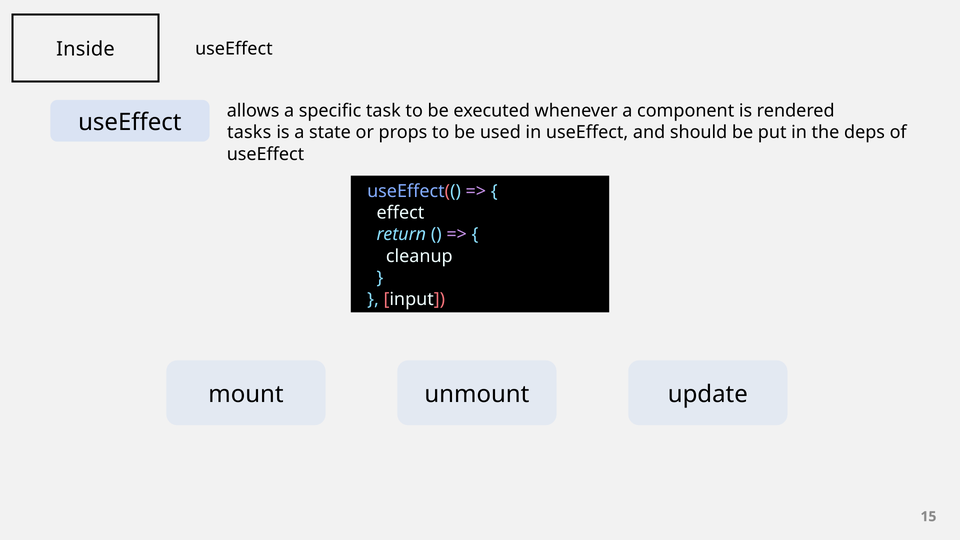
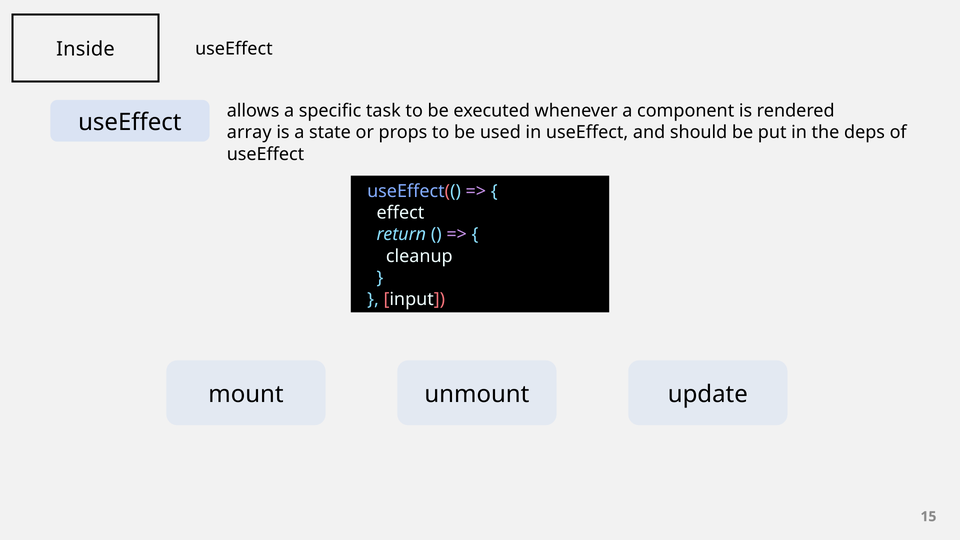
tasks: tasks -> array (249, 133)
